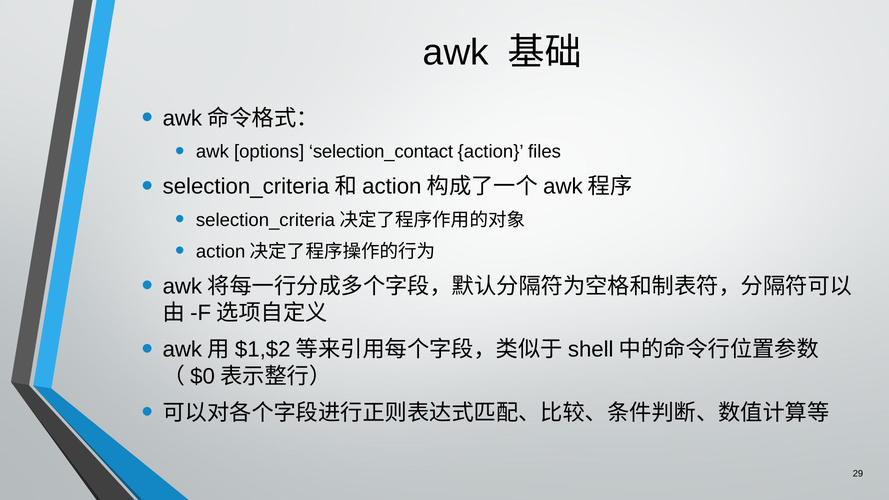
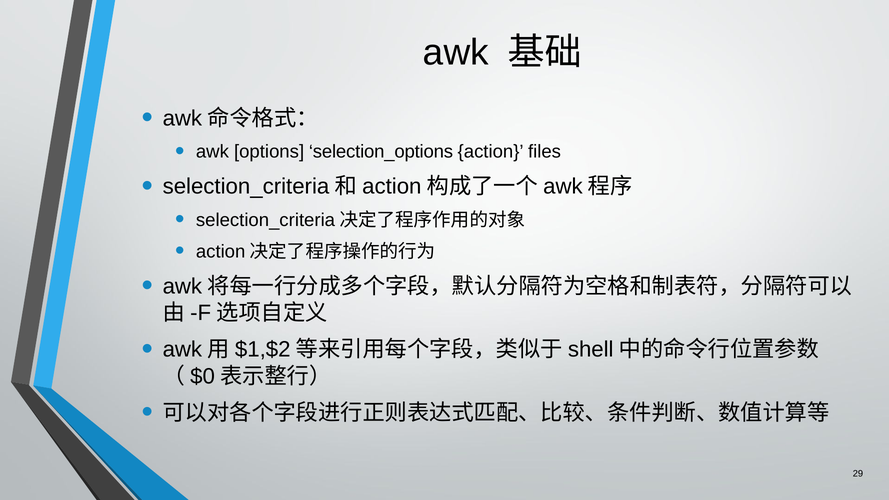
selection_contact: selection_contact -> selection_options (381, 152)
